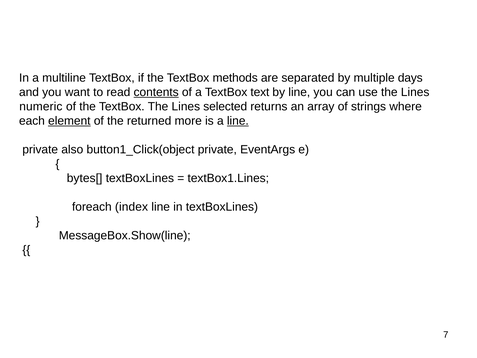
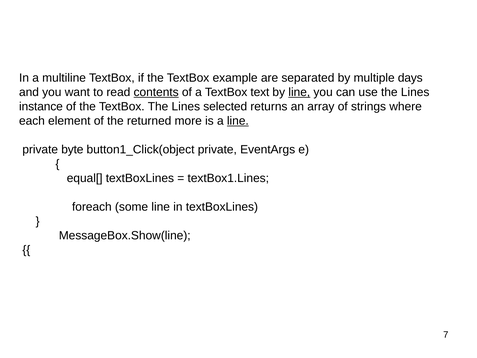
methods: methods -> example (235, 78)
line underline: none -> present (299, 92)
numeric: numeric -> instance (41, 107)
element underline: present -> none (69, 121)
also: also -> byte (72, 149)
bytes[: bytes[ -> equal[ (85, 178)
index: index -> some (132, 207)
